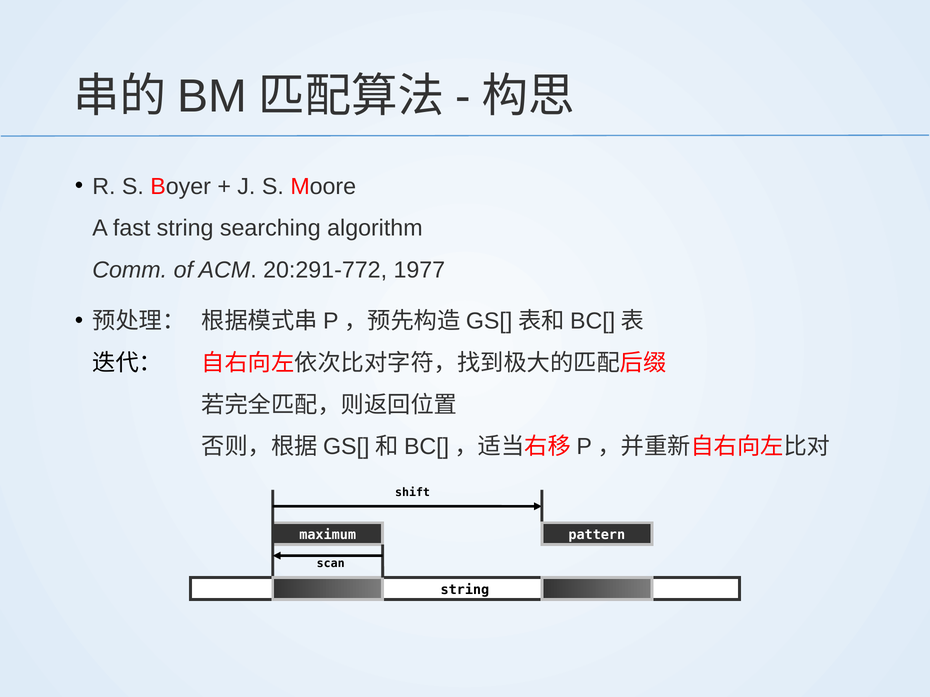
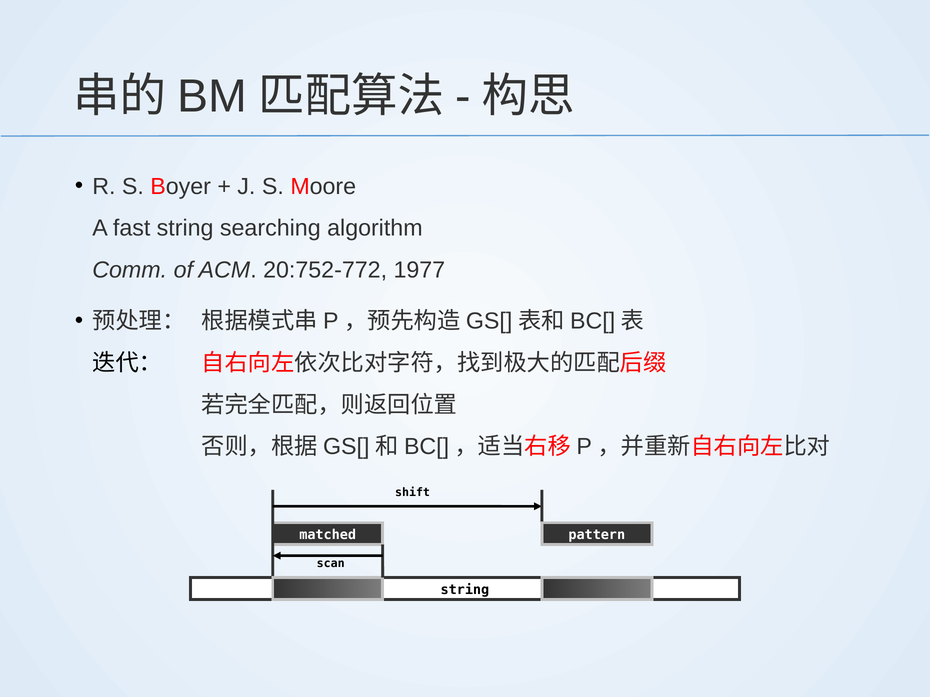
20:291-772: 20:291-772 -> 20:752-772 (325, 270)
maximum: maximum -> matched (328, 535)
